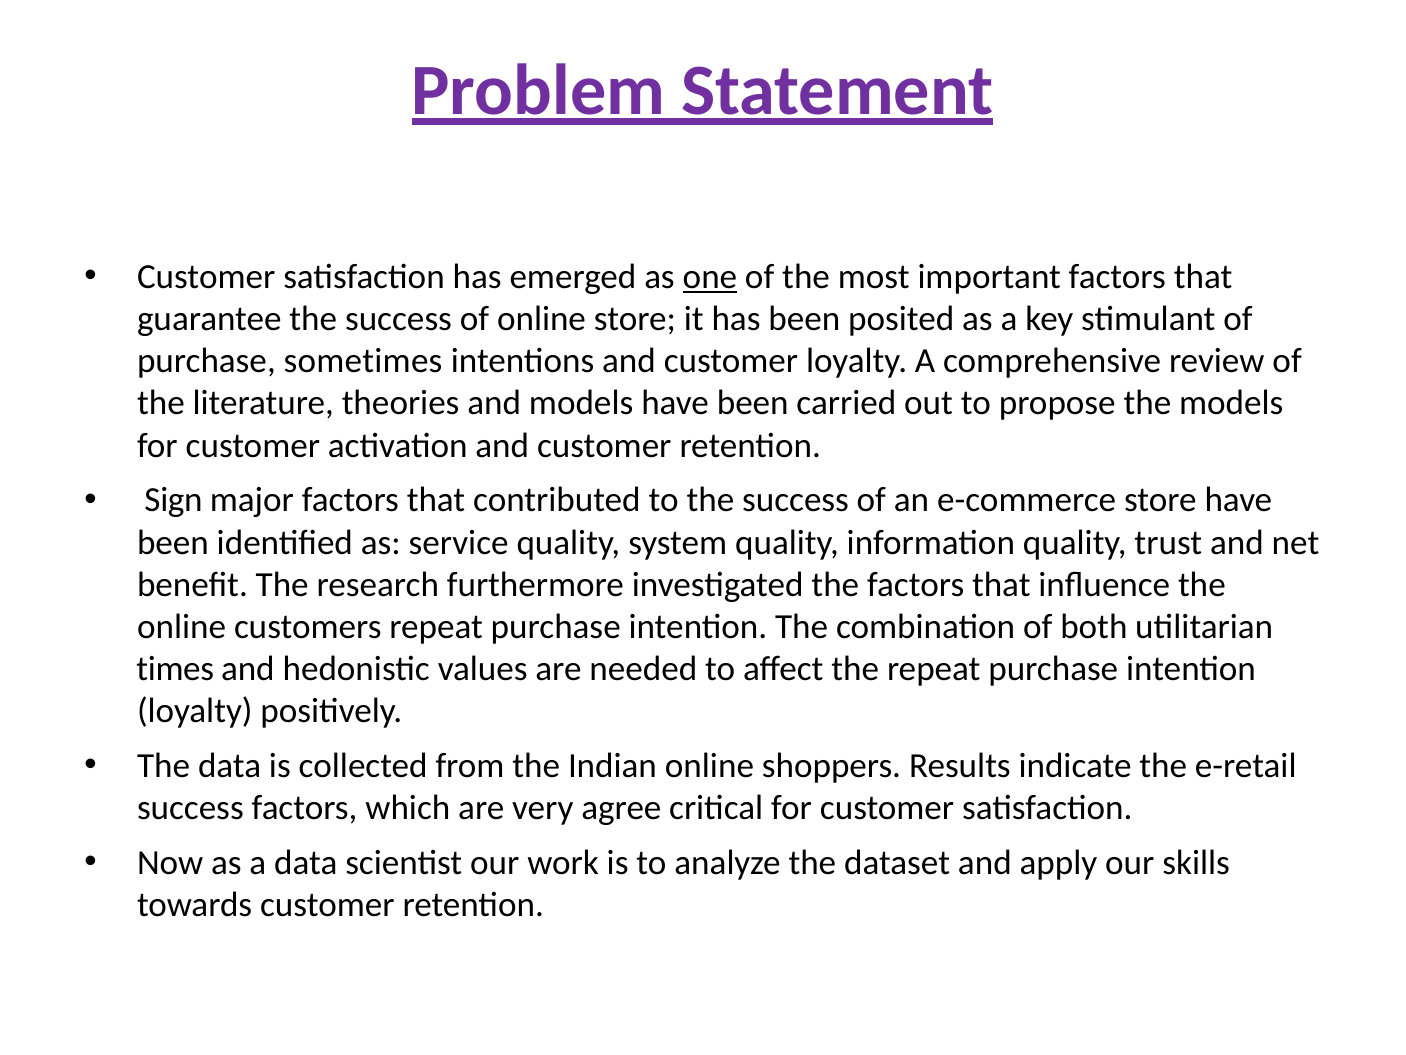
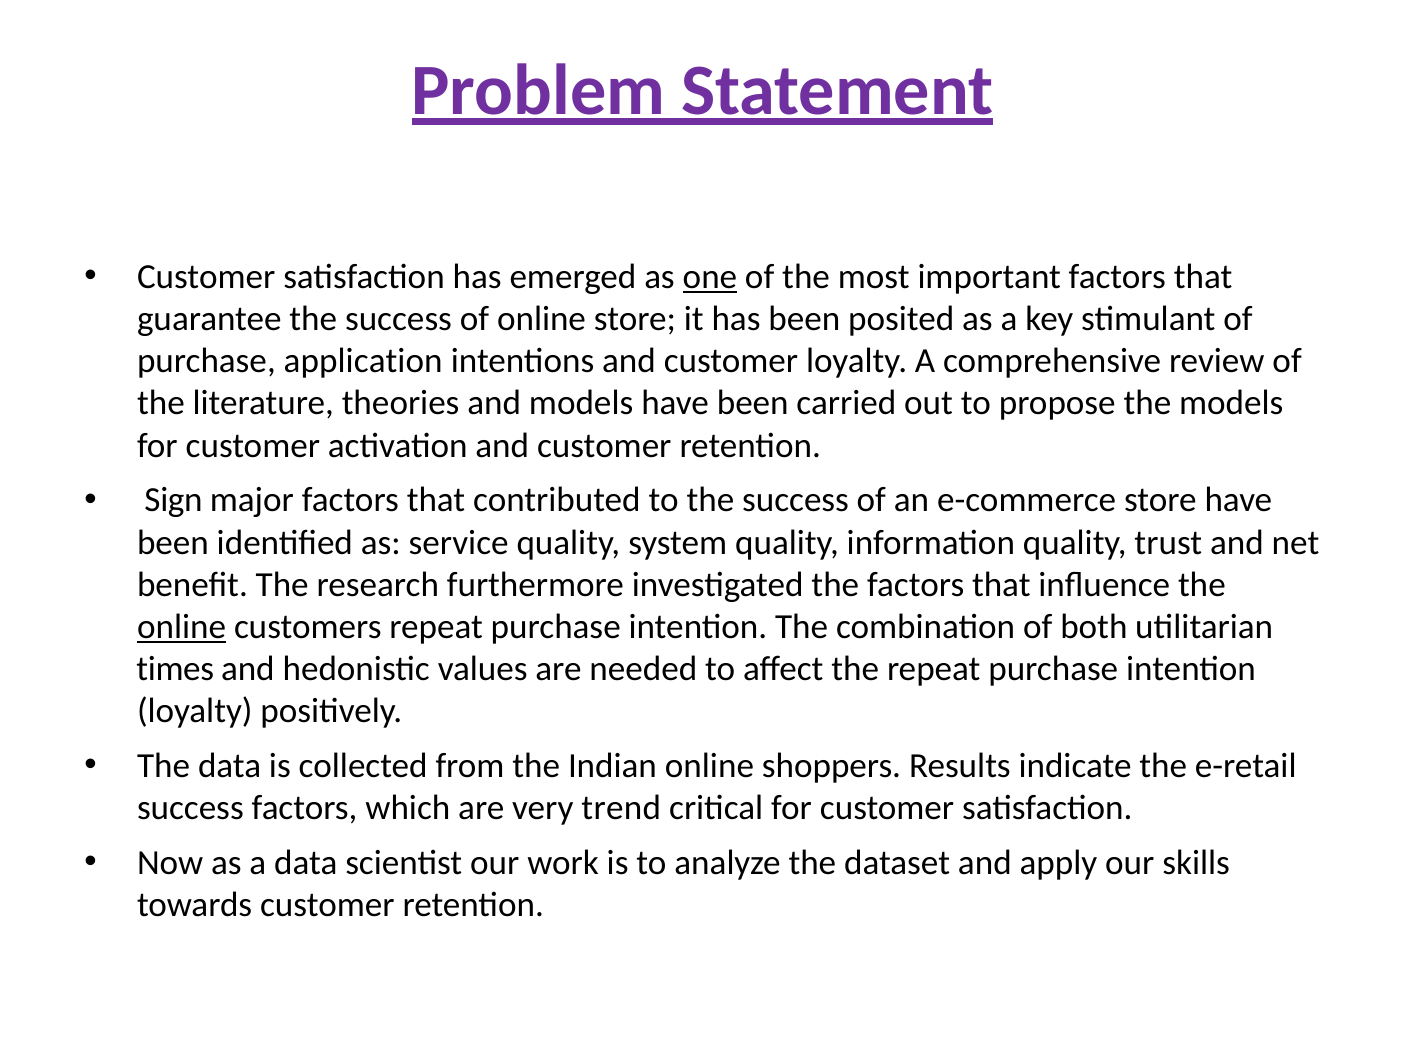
sometimes: sometimes -> application (363, 361)
online underline: none -> present (182, 627)
agree: agree -> trend (621, 808)
